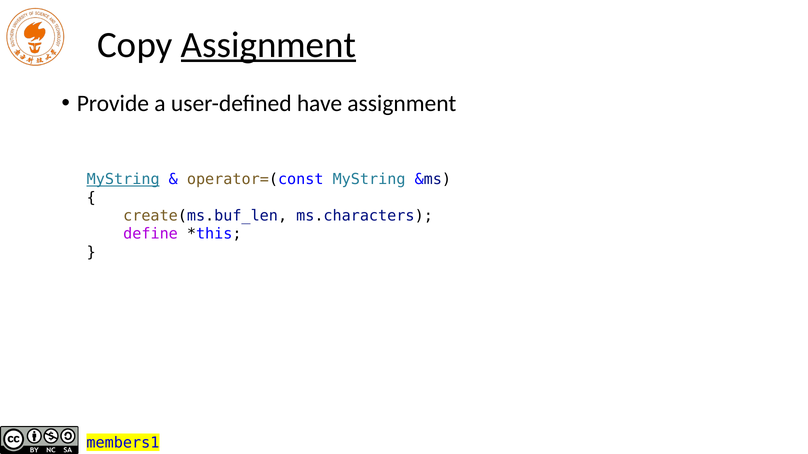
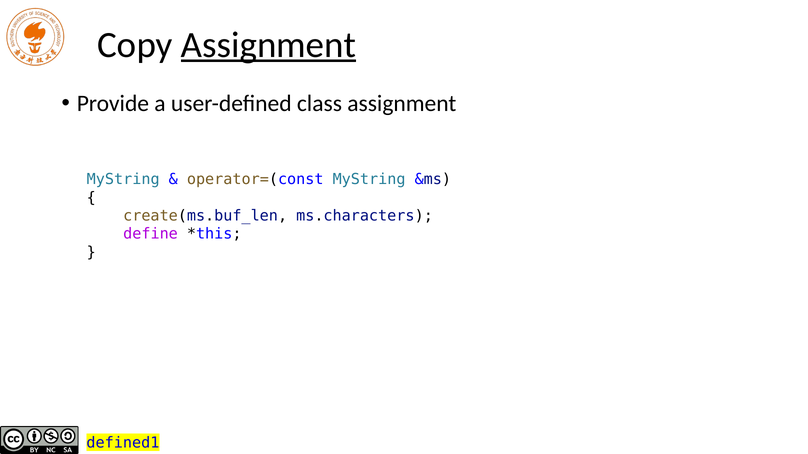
have: have -> class (319, 104)
MyString underline: present -> none (123, 180)
members1: members1 -> defined1 (123, 443)
